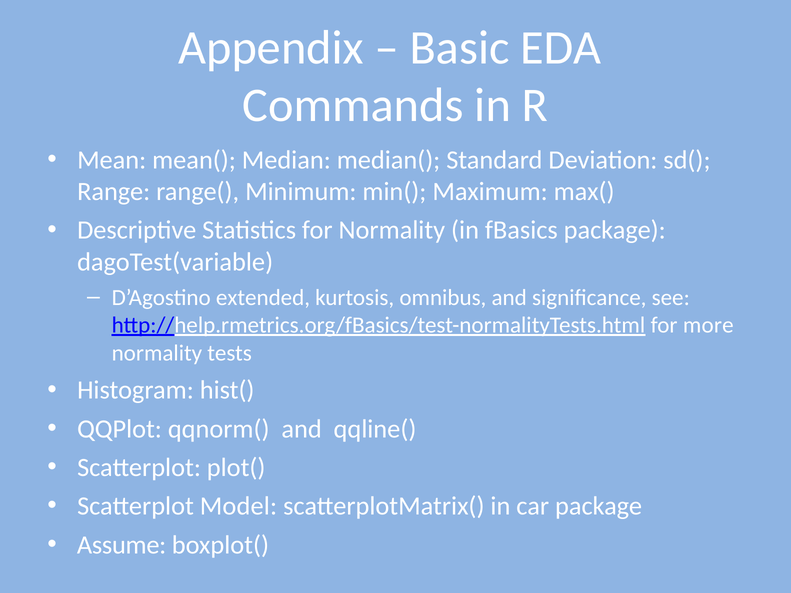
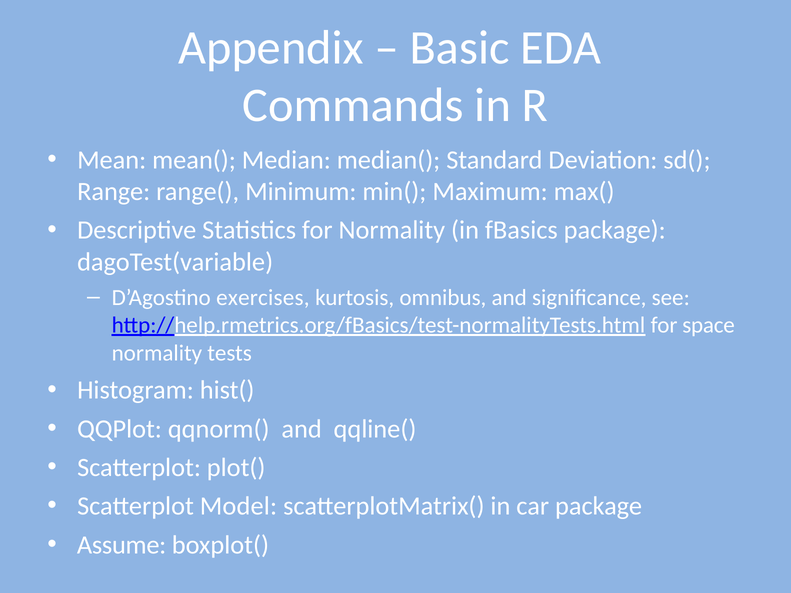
extended: extended -> exercises (263, 298)
more: more -> space (709, 325)
